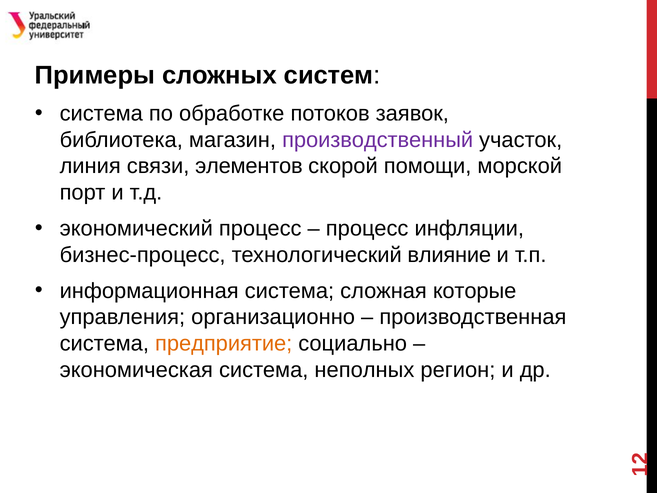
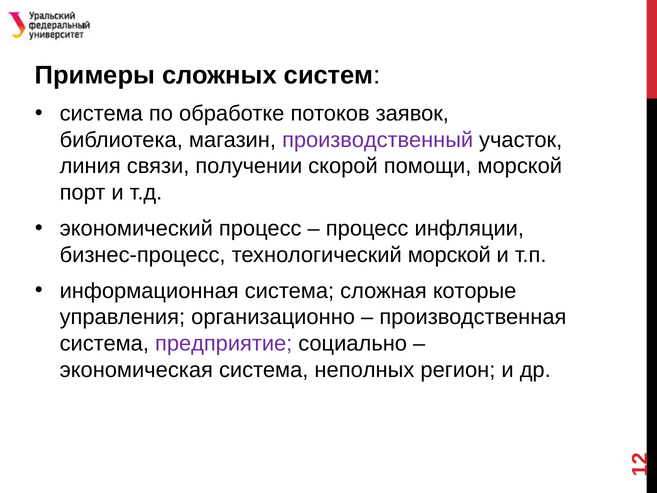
элементов: элементов -> получении (249, 166)
технологический влияние: влияние -> морской (449, 255)
предприятие colour: orange -> purple (224, 343)
